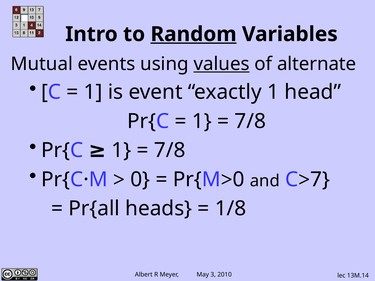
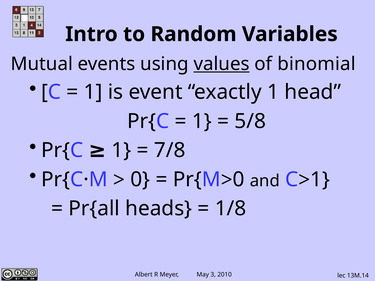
Random underline: present -> none (194, 34)
alternate: alternate -> binomial (316, 64)
7/8: 7/8 -> 5/8 (250, 121)
7: 7 -> 1 (320, 180)
